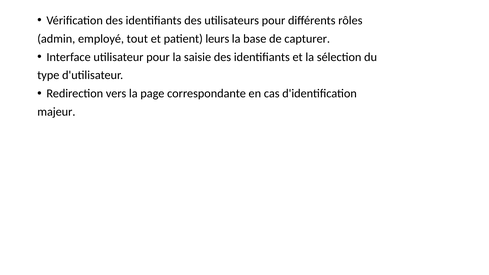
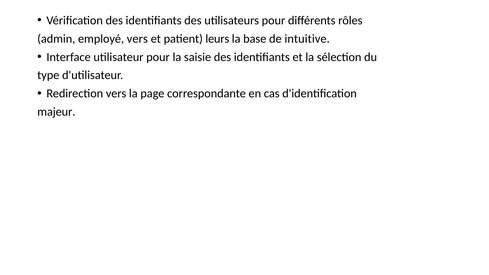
employé tout: tout -> vers (137, 39)
capturer: capturer -> intuitive (307, 39)
